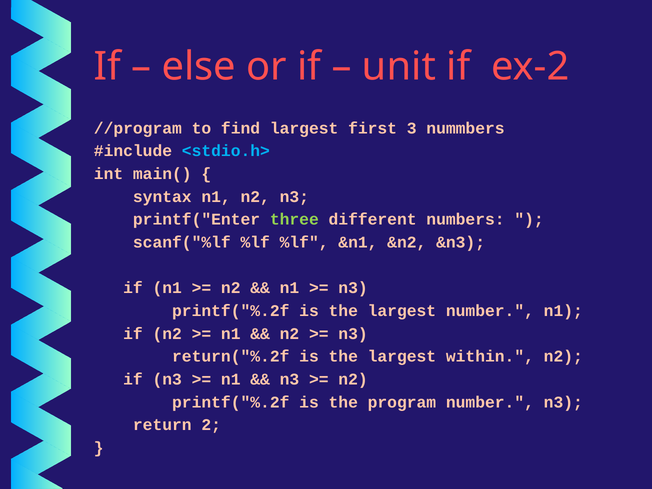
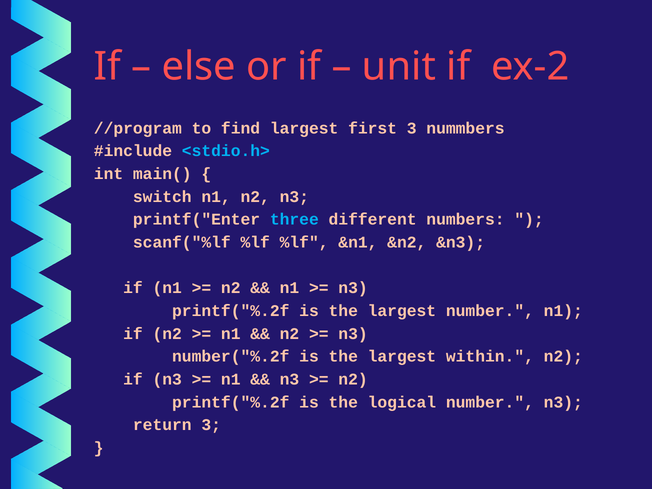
syntax: syntax -> switch (162, 197)
three colour: light green -> light blue (294, 220)
return("%.2f: return("%.2f -> number("%.2f (231, 356)
program: program -> logical (402, 402)
return 2: 2 -> 3 (211, 425)
